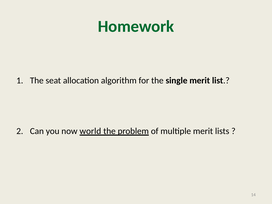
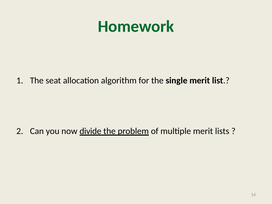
world: world -> divide (90, 131)
